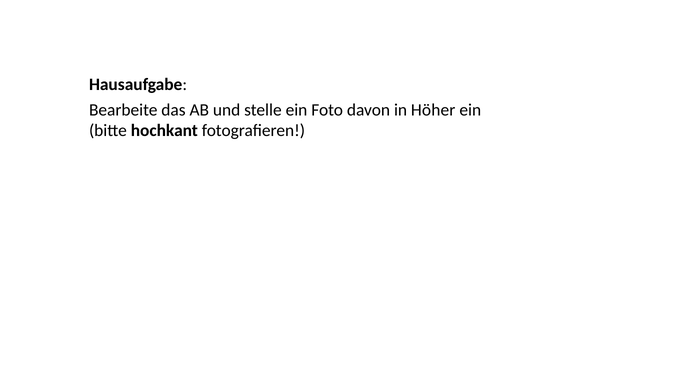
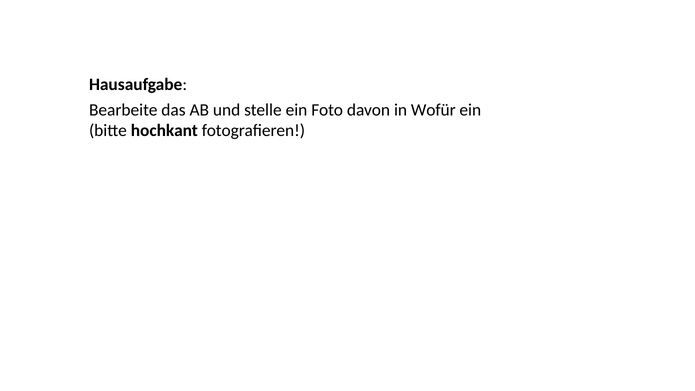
Höher: Höher -> Wofür (433, 110)
